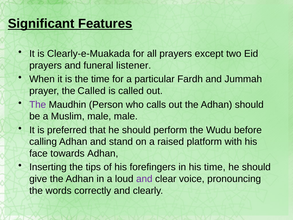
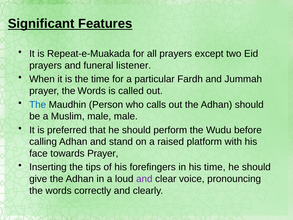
Clearly-e-Muakada: Clearly-e-Muakada -> Repeat-e-Muakada (89, 54)
prayer the Called: Called -> Words (92, 91)
The colour: purple -> blue (38, 104)
towards Adhan: Adhan -> Prayer (103, 153)
